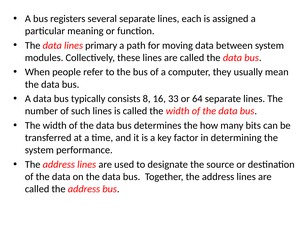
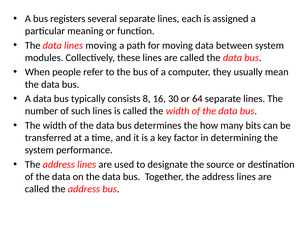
lines primary: primary -> moving (101, 45)
33: 33 -> 30 (173, 99)
